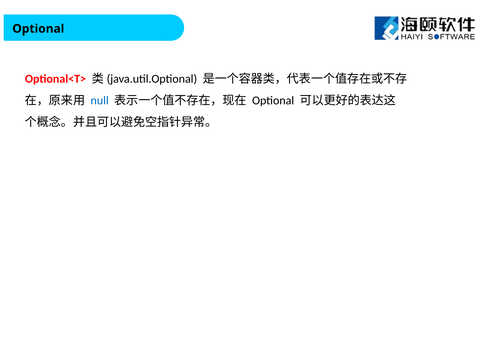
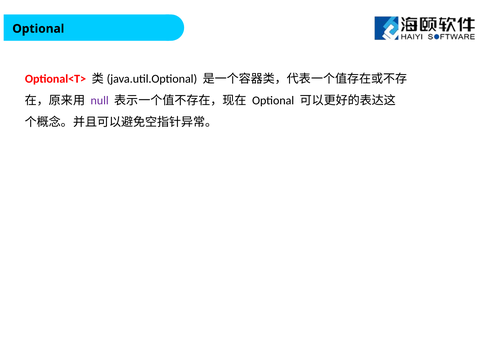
null colour: blue -> purple (100, 100)
